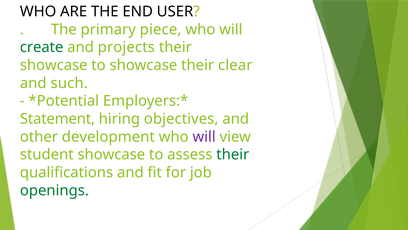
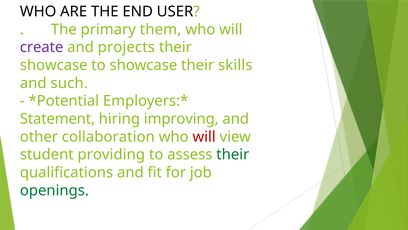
piece: piece -> them (161, 29)
create colour: green -> purple (42, 47)
clear: clear -> skills (235, 65)
objectives: objectives -> improving (181, 119)
development: development -> collaboration (108, 136)
will colour: purple -> red (204, 136)
student showcase: showcase -> providing (111, 154)
